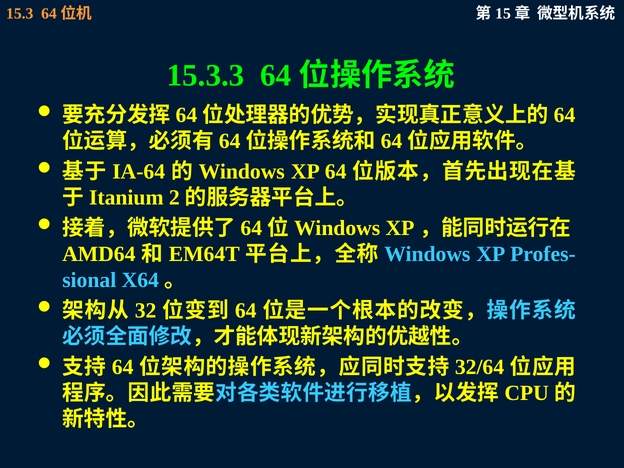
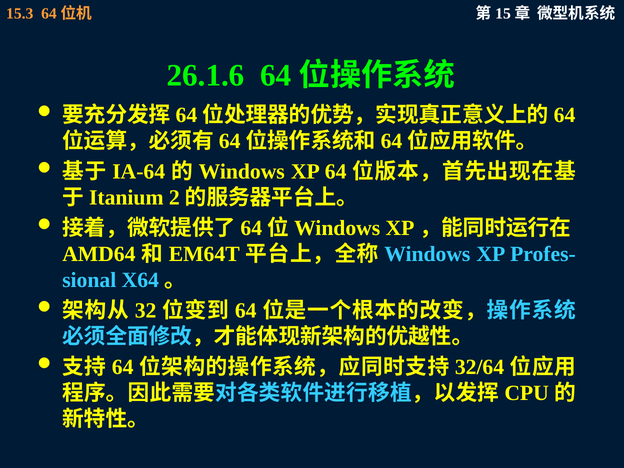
15.3.3: 15.3.3 -> 26.1.6 (206, 75)
